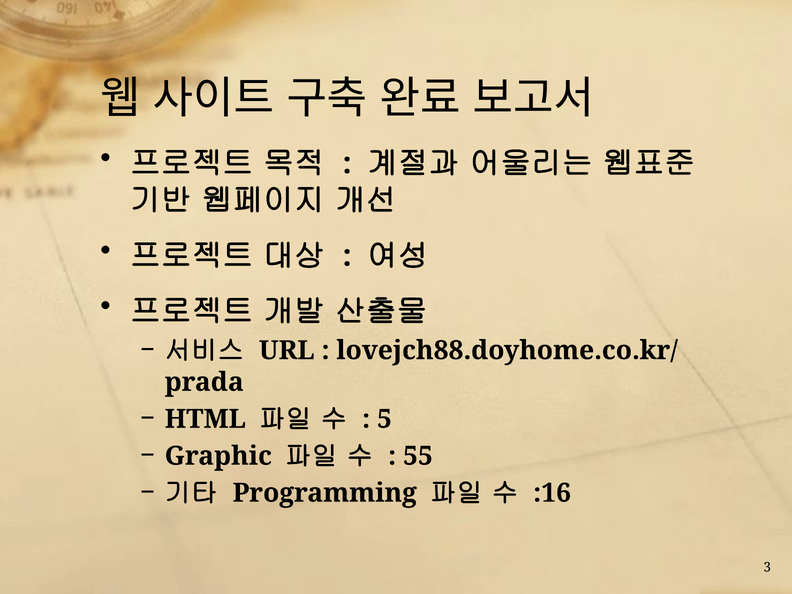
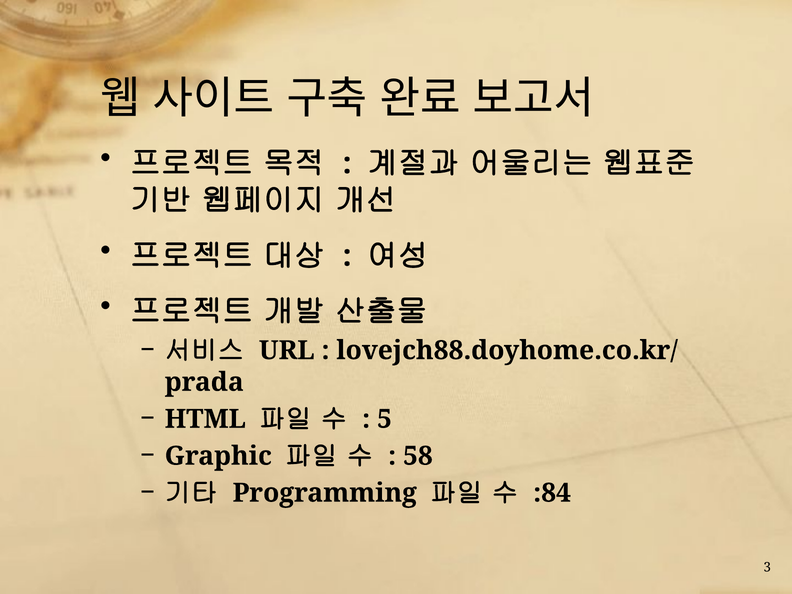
55: 55 -> 58 (418, 456)
:16: :16 -> :84 (552, 493)
